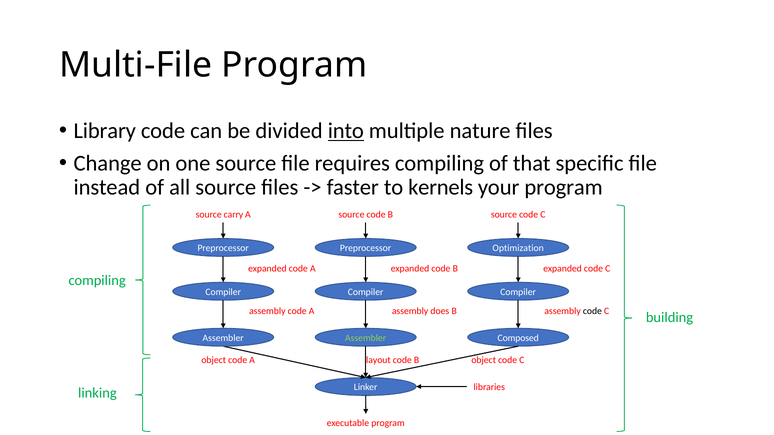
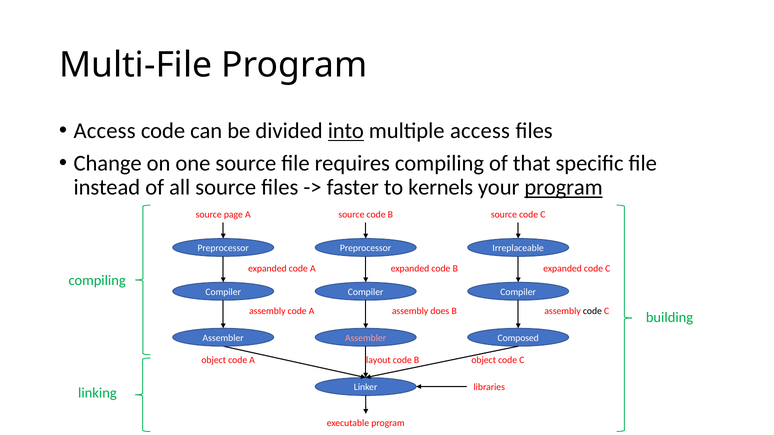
Library: Library -> Access (105, 131)
multiple nature: nature -> access (480, 131)
program underline: none -> present (564, 188)
carry: carry -> page (233, 215)
Optimization: Optimization -> Irreplaceable (518, 248)
Assembler colour: light green -> pink (366, 338)
